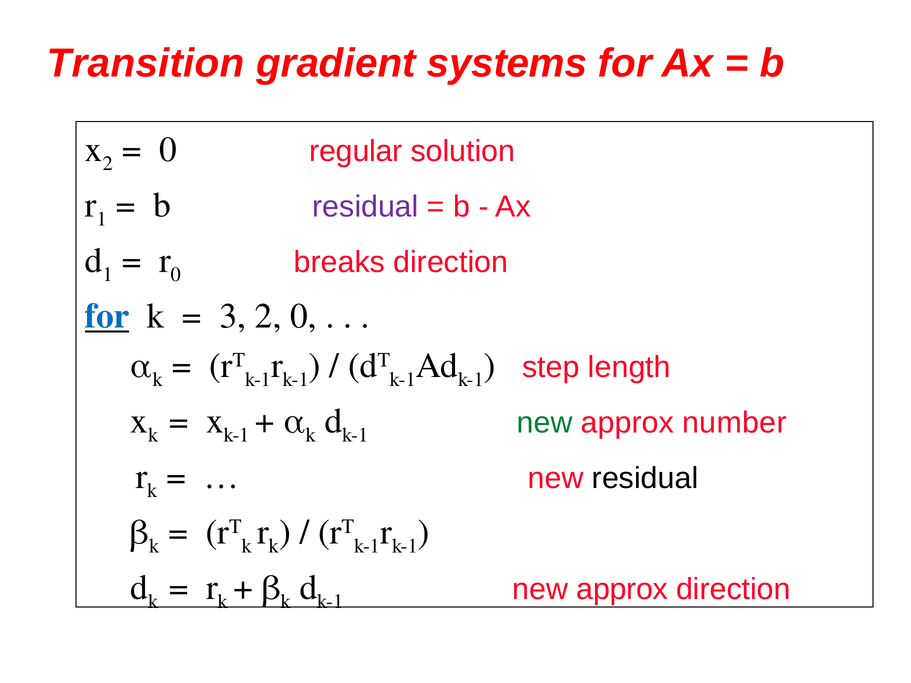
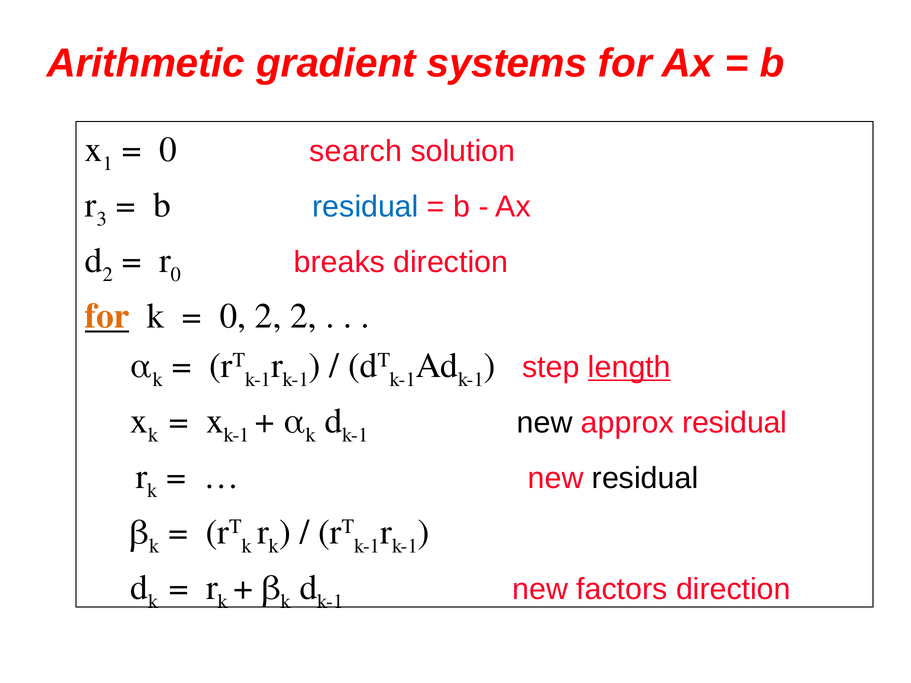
Transition: Transition -> Arithmetic (146, 64)
2: 2 -> 1 (108, 163)
regular: regular -> search (356, 151)
1: 1 -> 3 (102, 219)
residual colour: purple -> blue (365, 207)
1: 1 -> 2 (108, 274)
for colour: blue -> orange (107, 316)
3: 3 -> 0 (233, 316)
2 0: 0 -> 2 (304, 316)
length underline: none -> present (629, 367)
new colour: green -> black (545, 423)
approx number: number -> residual (735, 423)
approx: approx -> factors (622, 589)
